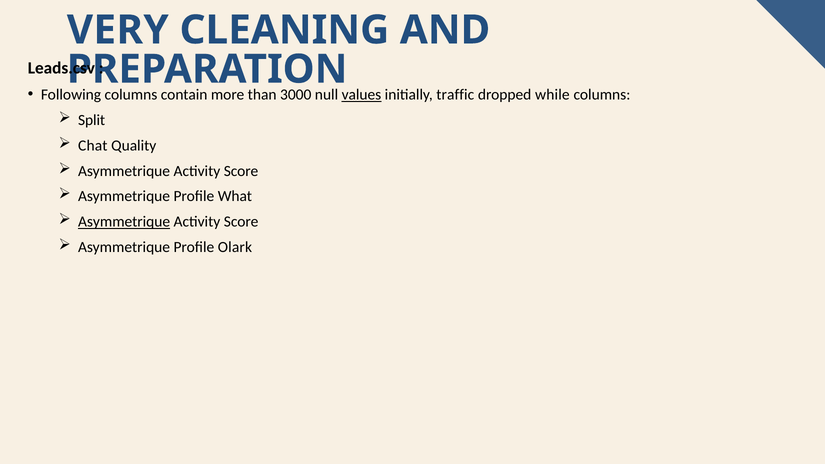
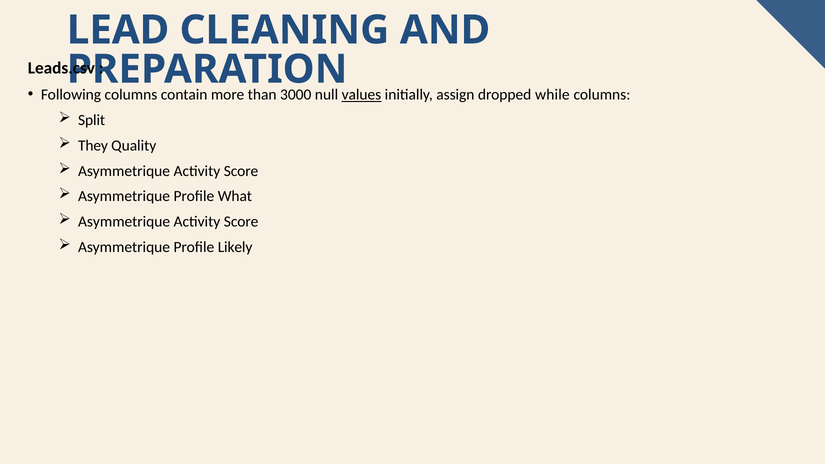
VERY: VERY -> LEAD (118, 30)
traffic: traffic -> assign (455, 95)
Chat: Chat -> They (93, 146)
Asymmetrique underline: present -> none (124, 222)
Olark: Olark -> Likely (235, 247)
